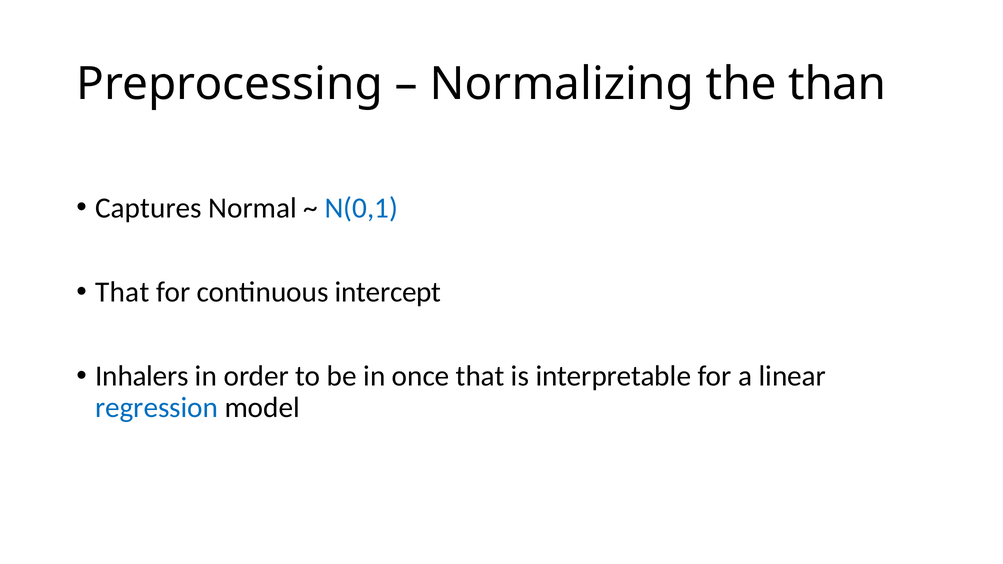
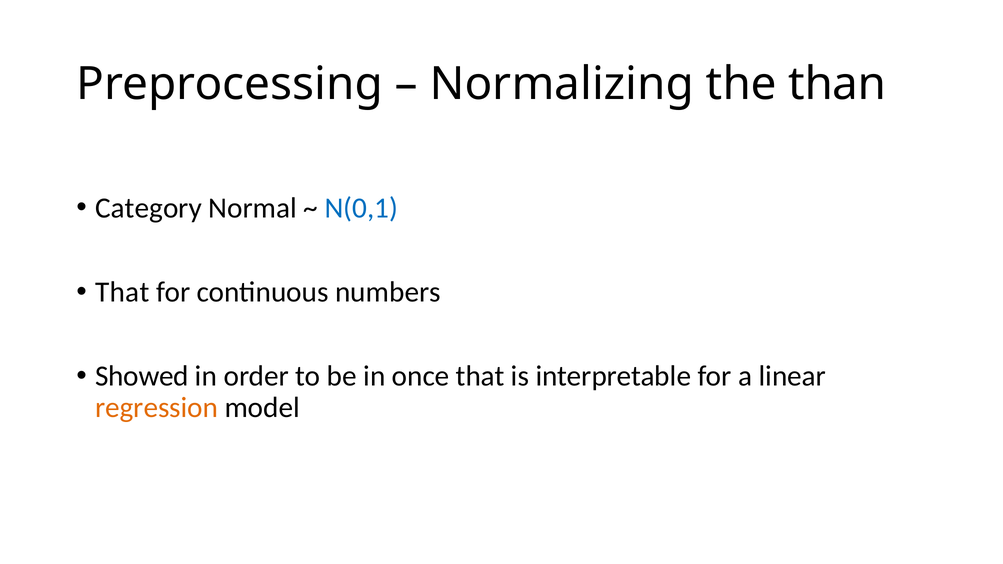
Captures: Captures -> Category (149, 208)
intercept: intercept -> numbers (388, 292)
Inhalers: Inhalers -> Showed (142, 376)
regression colour: blue -> orange (157, 408)
